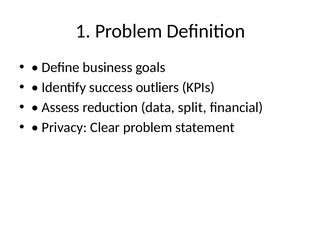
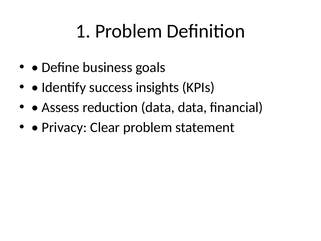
outliers: outliers -> insights (157, 87)
data split: split -> data (192, 107)
